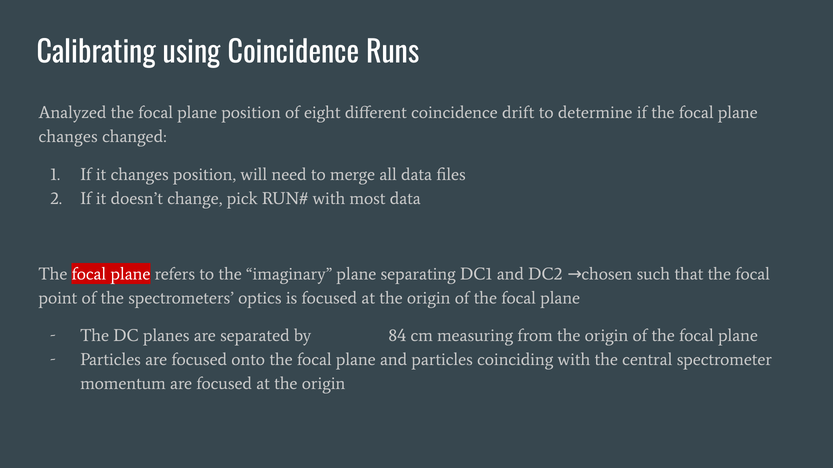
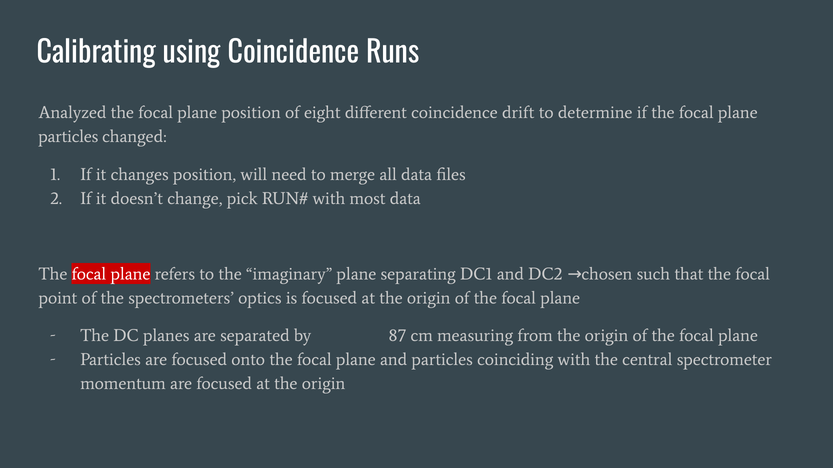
changes: changes -> particles (68, 137)
84: 84 -> 87 (397, 336)
